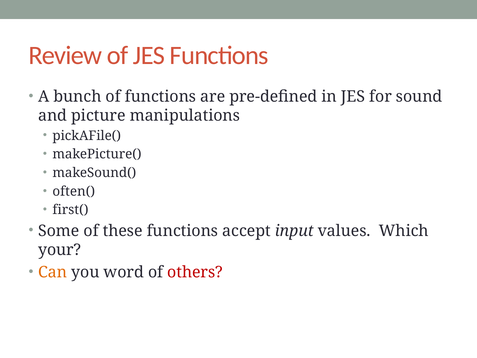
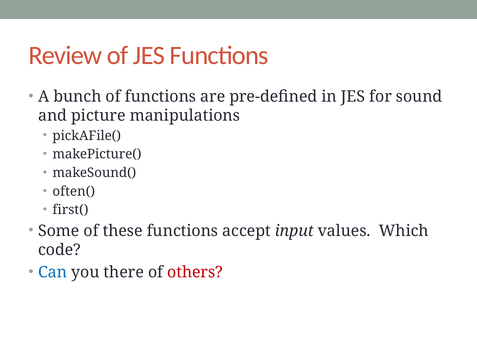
your: your -> code (59, 250)
Can colour: orange -> blue (53, 272)
word: word -> there (124, 272)
